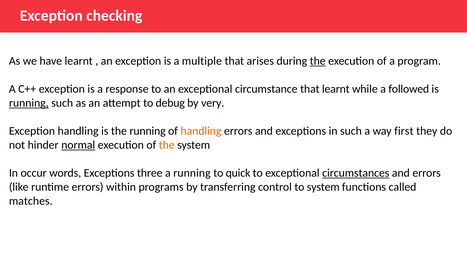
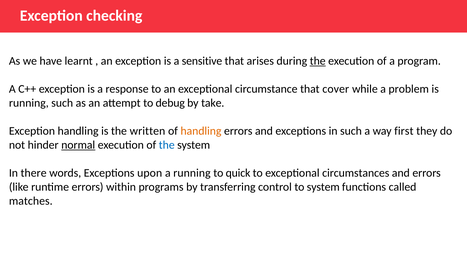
multiple: multiple -> sensitive (202, 61)
that learnt: learnt -> cover (336, 89)
followed: followed -> problem (409, 89)
running underline: present -> none (29, 103)
very: very -> take (213, 103)
the running: running -> written (147, 131)
the colour: orange -> blue (167, 145)
occur: occur -> there (34, 173)
three: three -> upon (150, 173)
circumstances underline: present -> none (356, 173)
